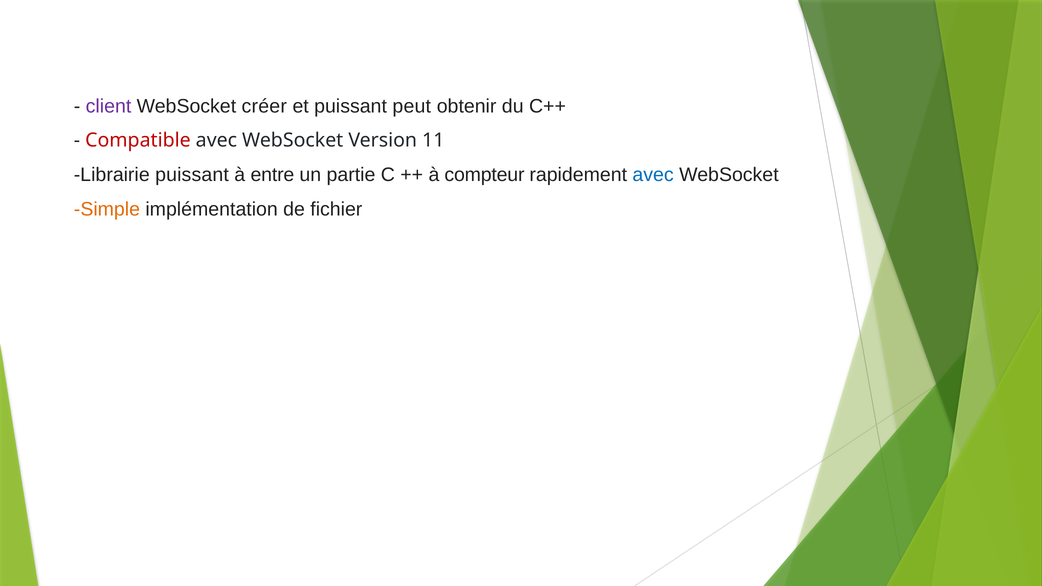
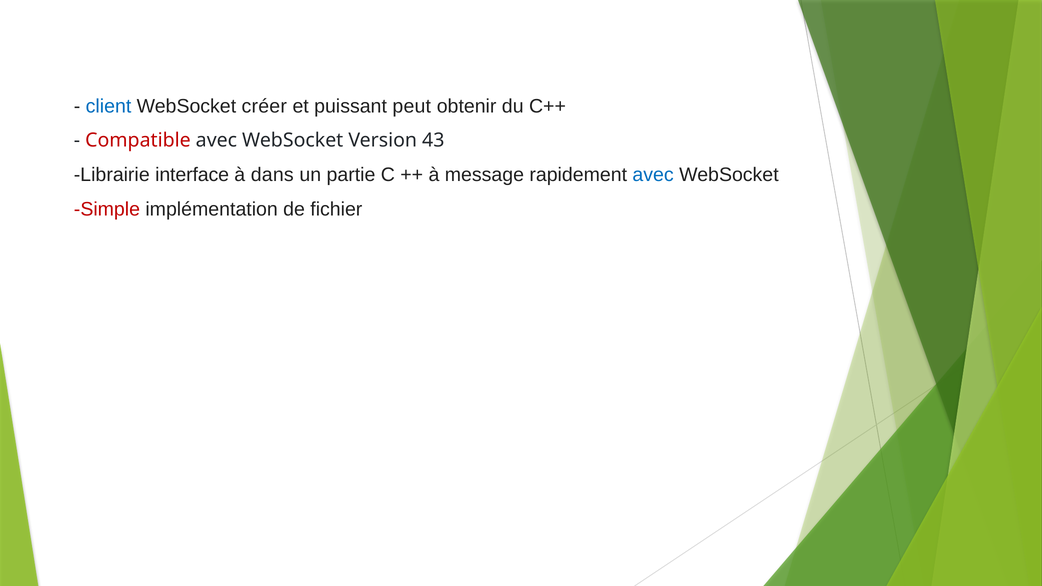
client colour: purple -> blue (108, 106)
11: 11 -> 43 (433, 141)
Librairie puissant: puissant -> interface (192, 175)
entre: entre -> dans (272, 175)
compteur: compteur -> message (484, 175)
Simple colour: orange -> red (107, 209)
